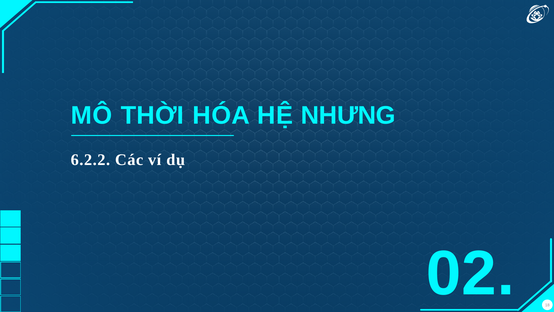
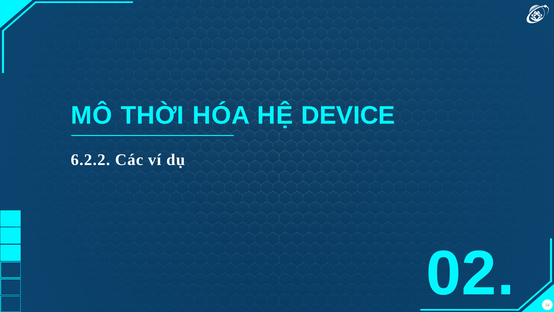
NHƯNG: NHƯNG -> DEVICE (348, 115)
